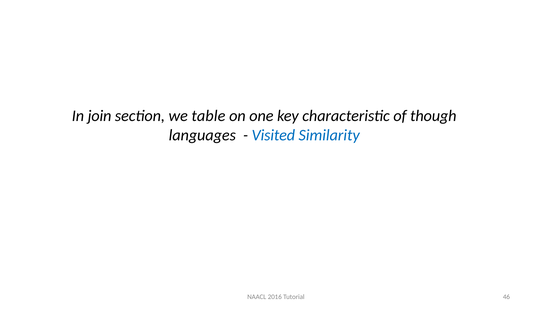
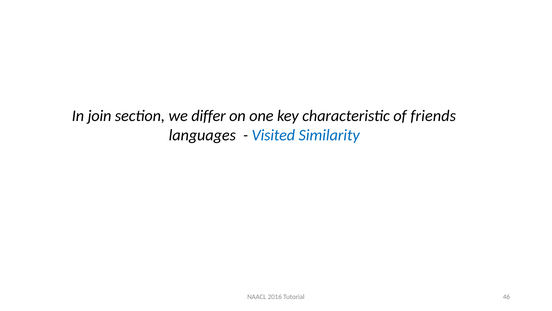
table: table -> differ (209, 116)
though: though -> friends (433, 116)
